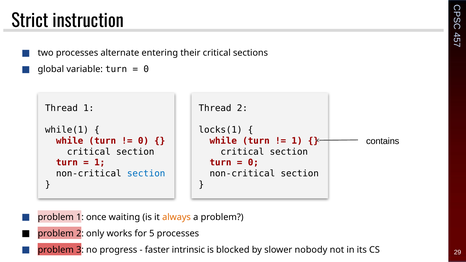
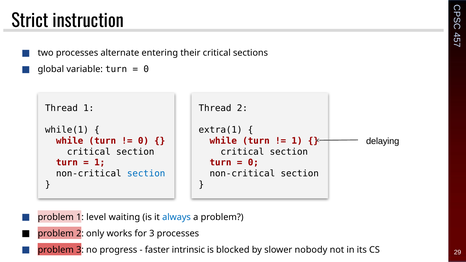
locks(1: locks(1 -> extra(1 (221, 130)
contains: contains -> delaying (383, 141)
once: once -> level (96, 217)
always colour: orange -> blue (177, 217)
for 5: 5 -> 3 (152, 234)
